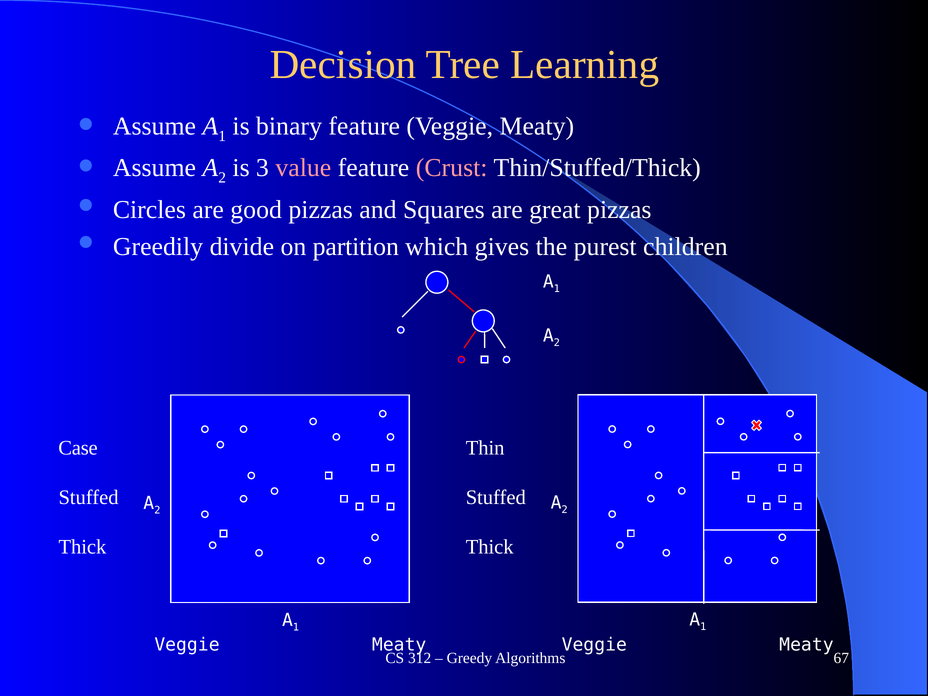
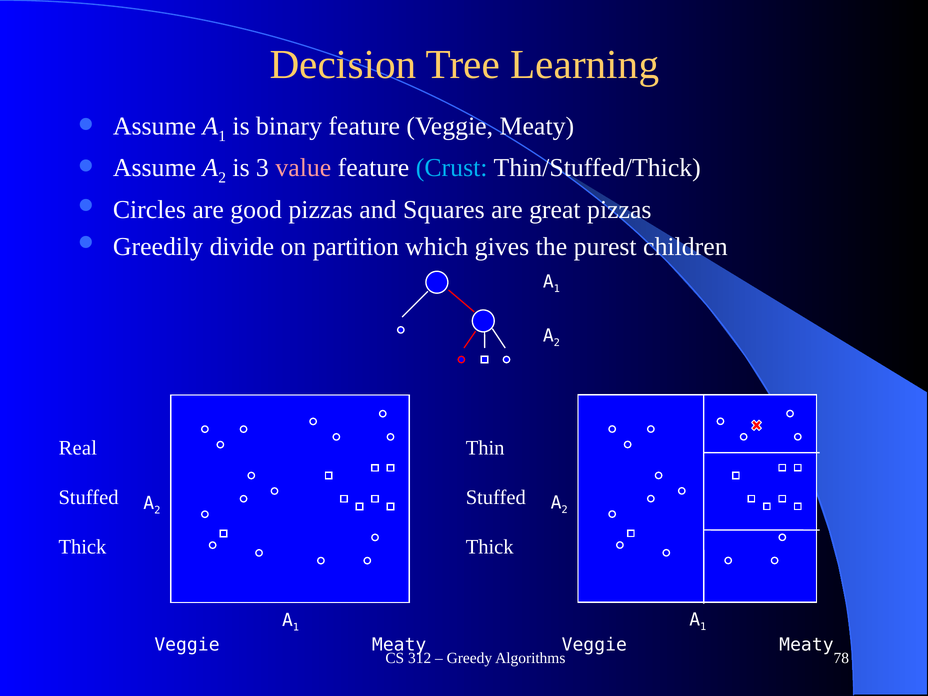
Crust colour: pink -> light blue (452, 168)
Case: Case -> Real (78, 448)
67: 67 -> 78 (841, 658)
